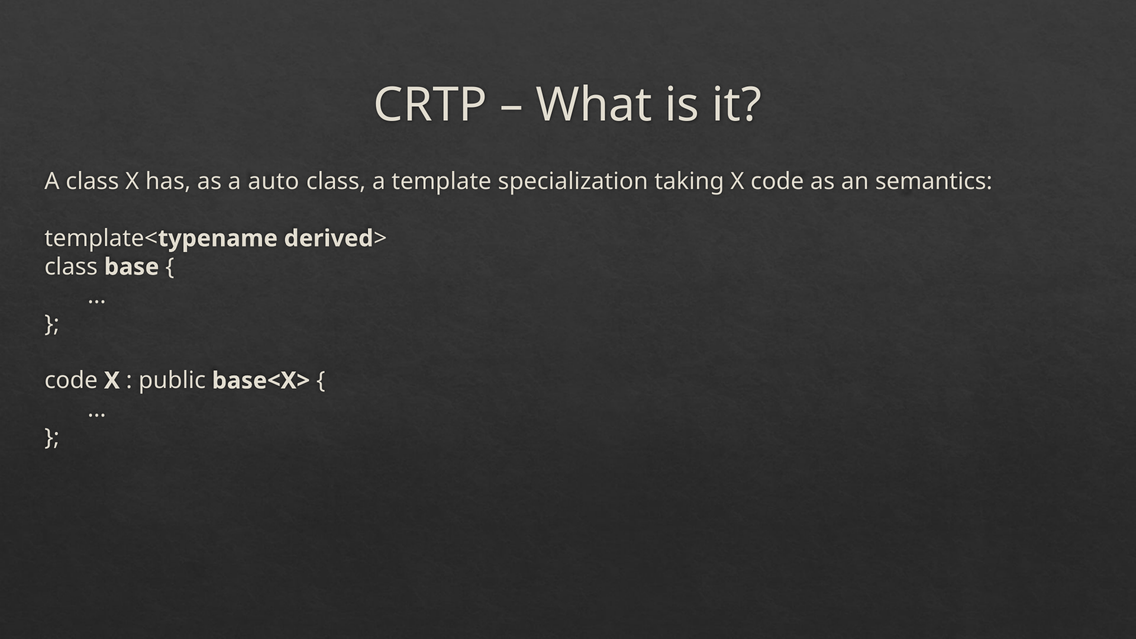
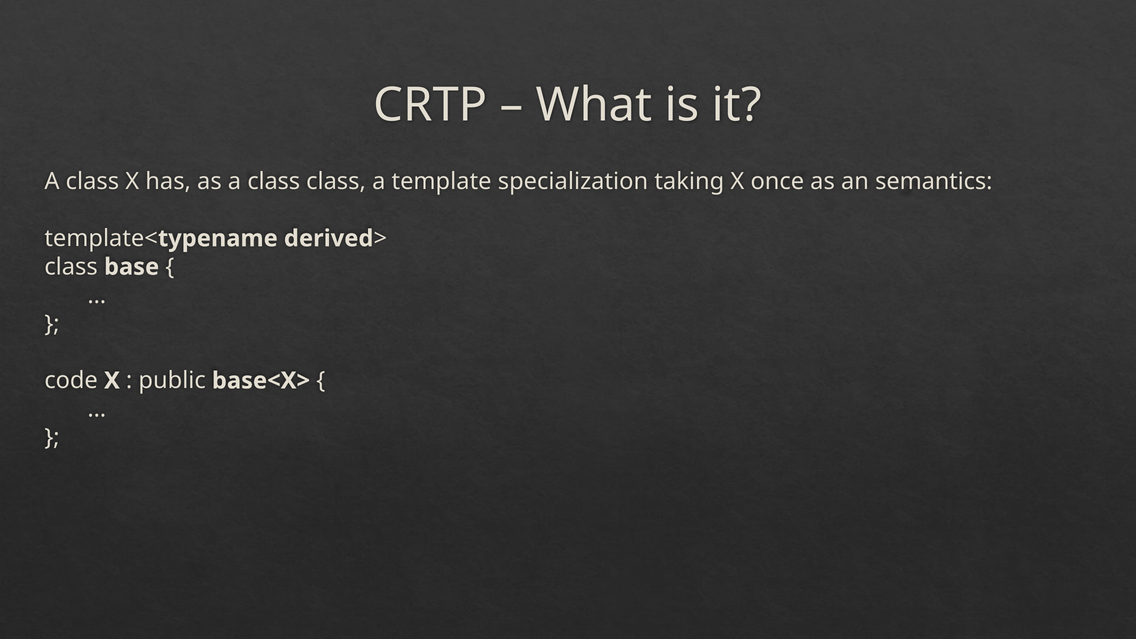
as a auto: auto -> class (274, 182)
X code: code -> once (777, 182)
